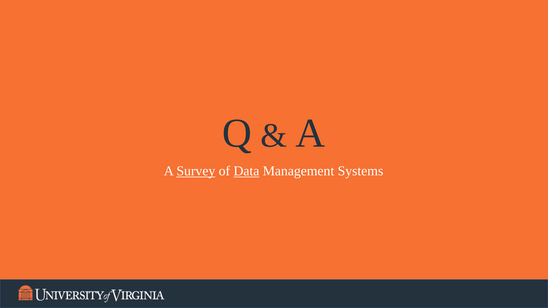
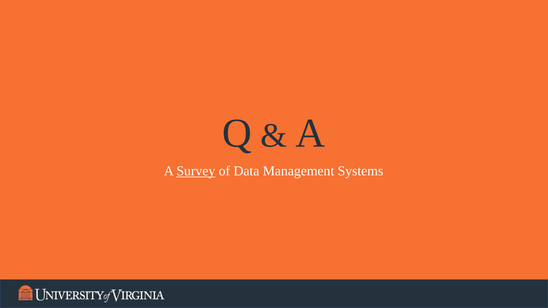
Data underline: present -> none (246, 171)
